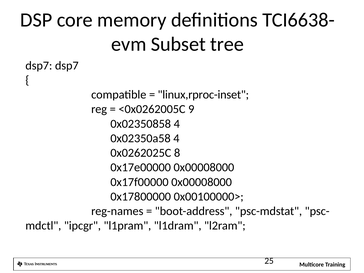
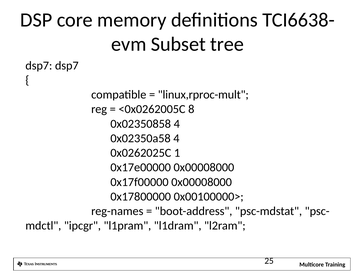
linux,rproc-inset: linux,rproc-inset -> linux,rproc-mult (203, 95)
9: 9 -> 8 (191, 109)
8: 8 -> 1 (177, 153)
